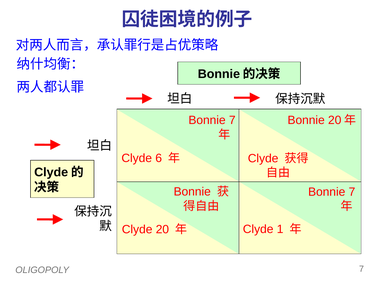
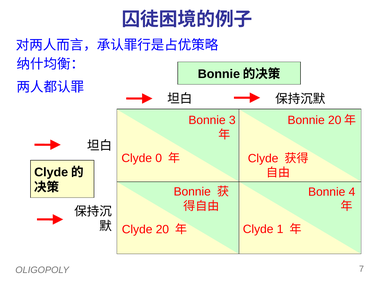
7: 7 -> 3 (232, 120)
6: 6 -> 0 (159, 158)
7: 7 -> 4 (352, 191)
